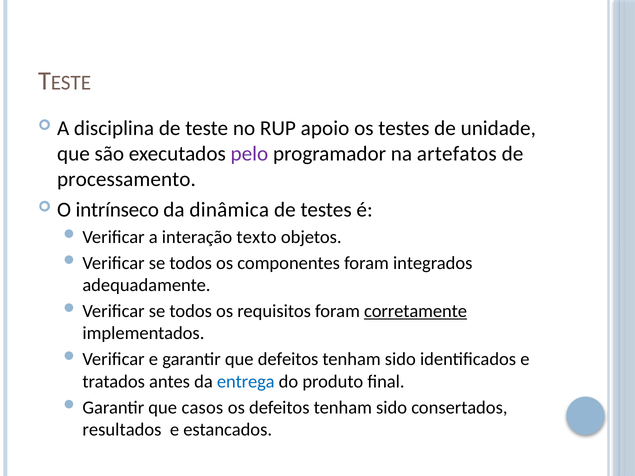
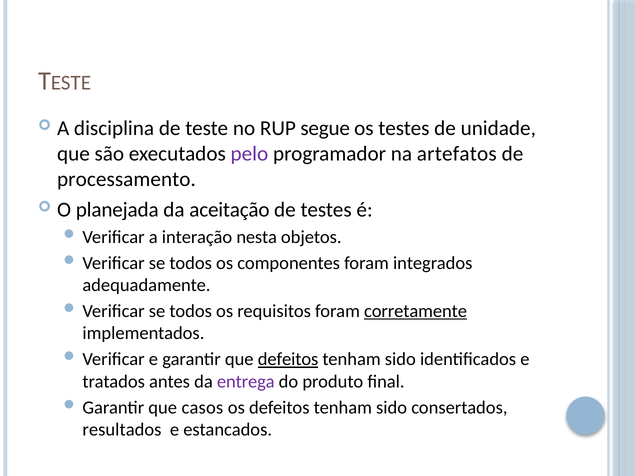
apoio: apoio -> segue (325, 128)
intrínseco: intrínseco -> planejada (117, 210)
dinâmica: dinâmica -> aceitação (229, 210)
texto: texto -> nesta (257, 237)
defeitos underline: none -> present (288, 359)
entrega colour: blue -> purple (246, 382)
